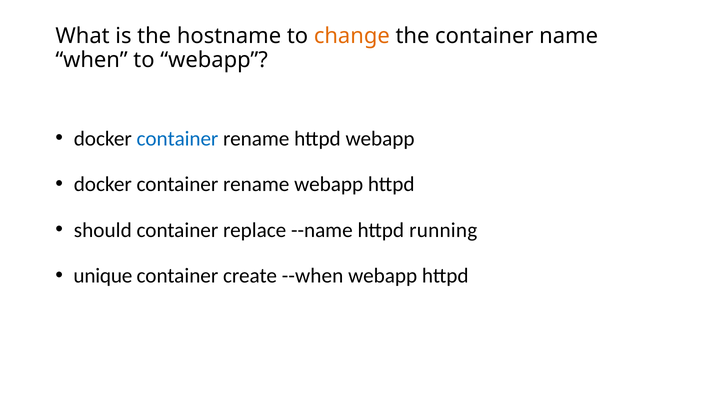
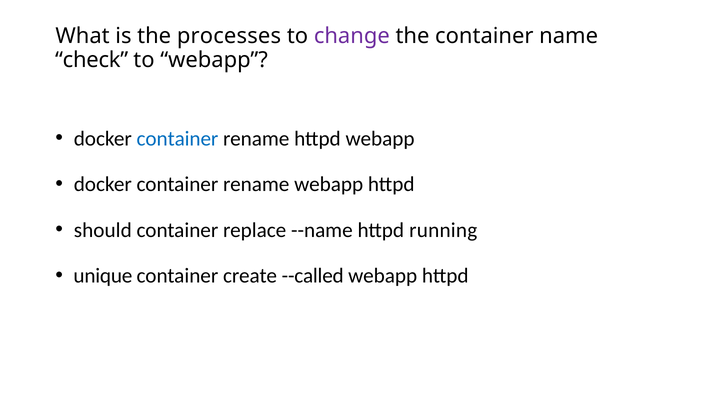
hostname: hostname -> processes (229, 36)
change colour: orange -> purple (352, 36)
when: when -> check (92, 60)
--when: --when -> --called (313, 276)
